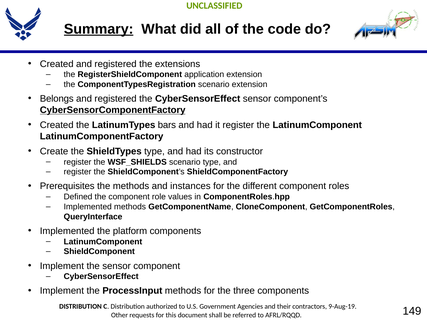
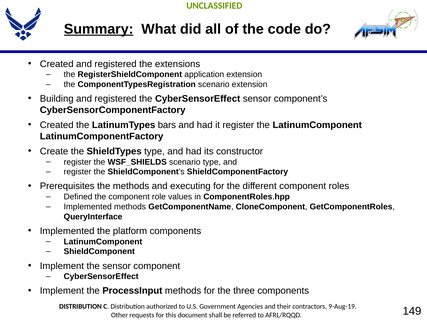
Belongs: Belongs -> Building (57, 99)
CyberSensorComponentFactory underline: present -> none (113, 110)
instances: instances -> executing (190, 186)
